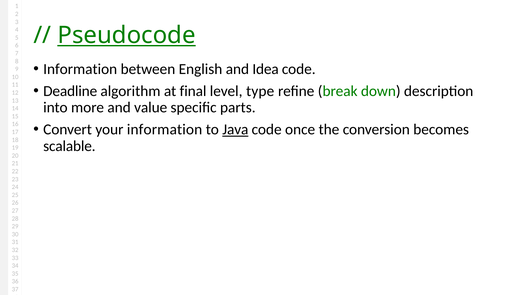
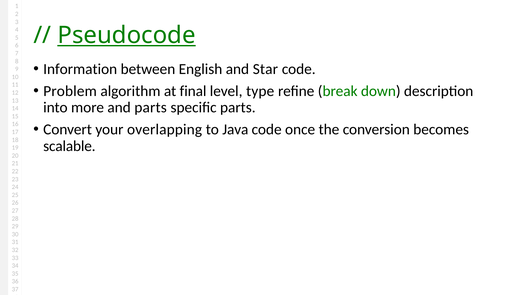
Idea: Idea -> Star (265, 69)
Deadline: Deadline -> Problem (70, 91)
and value: value -> parts (151, 107)
your information: information -> overlapping (165, 129)
Java underline: present -> none (235, 129)
